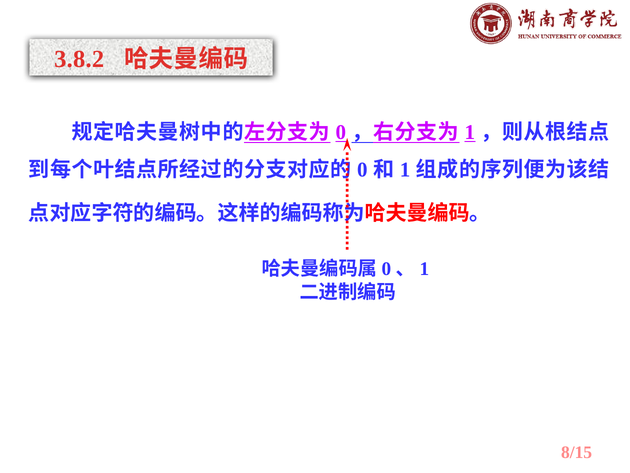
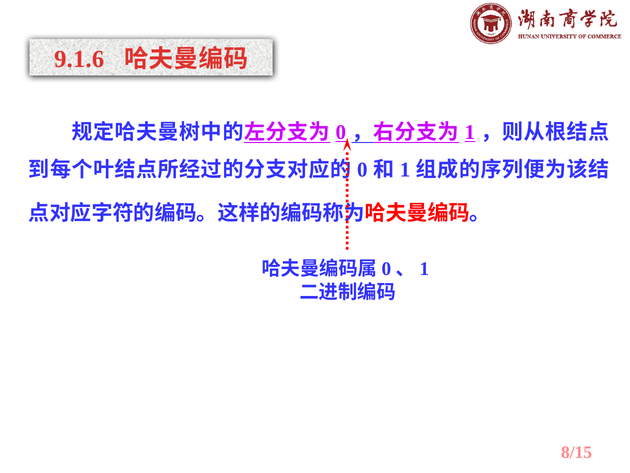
3.8.2: 3.8.2 -> 9.1.6 (79, 59)
